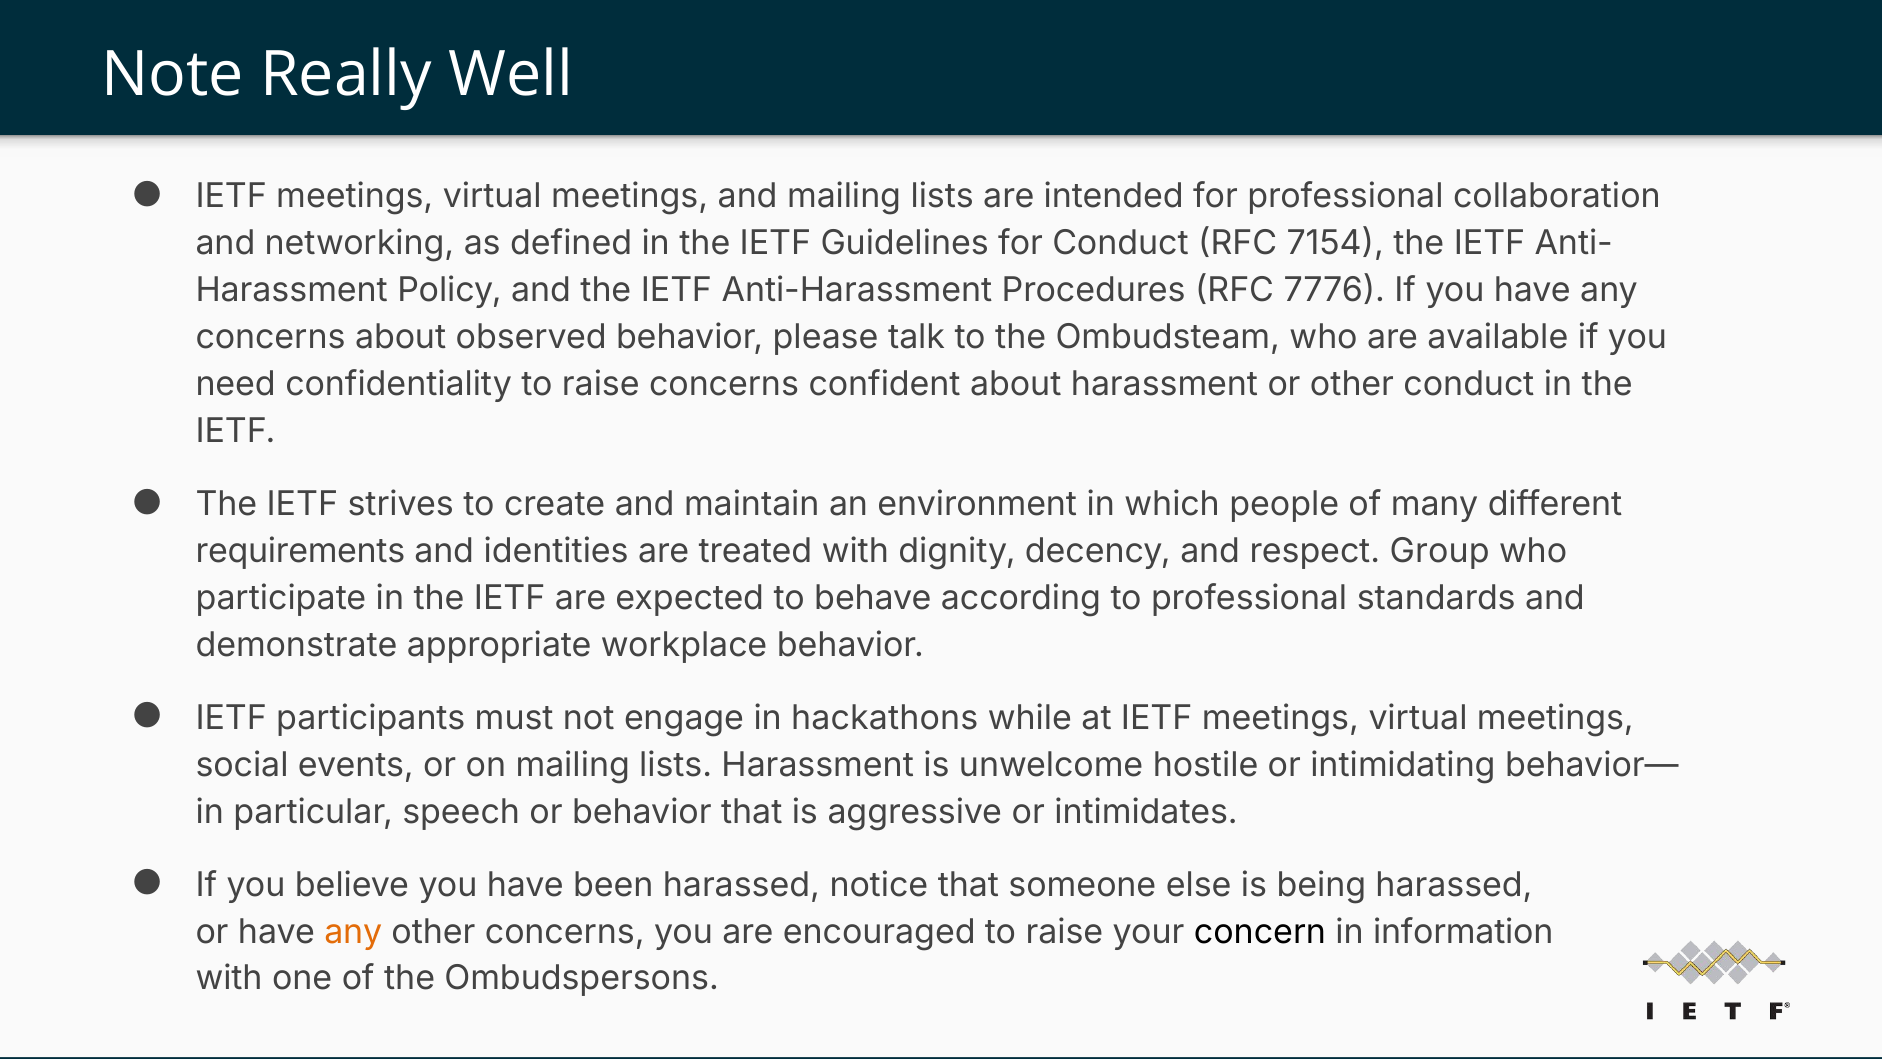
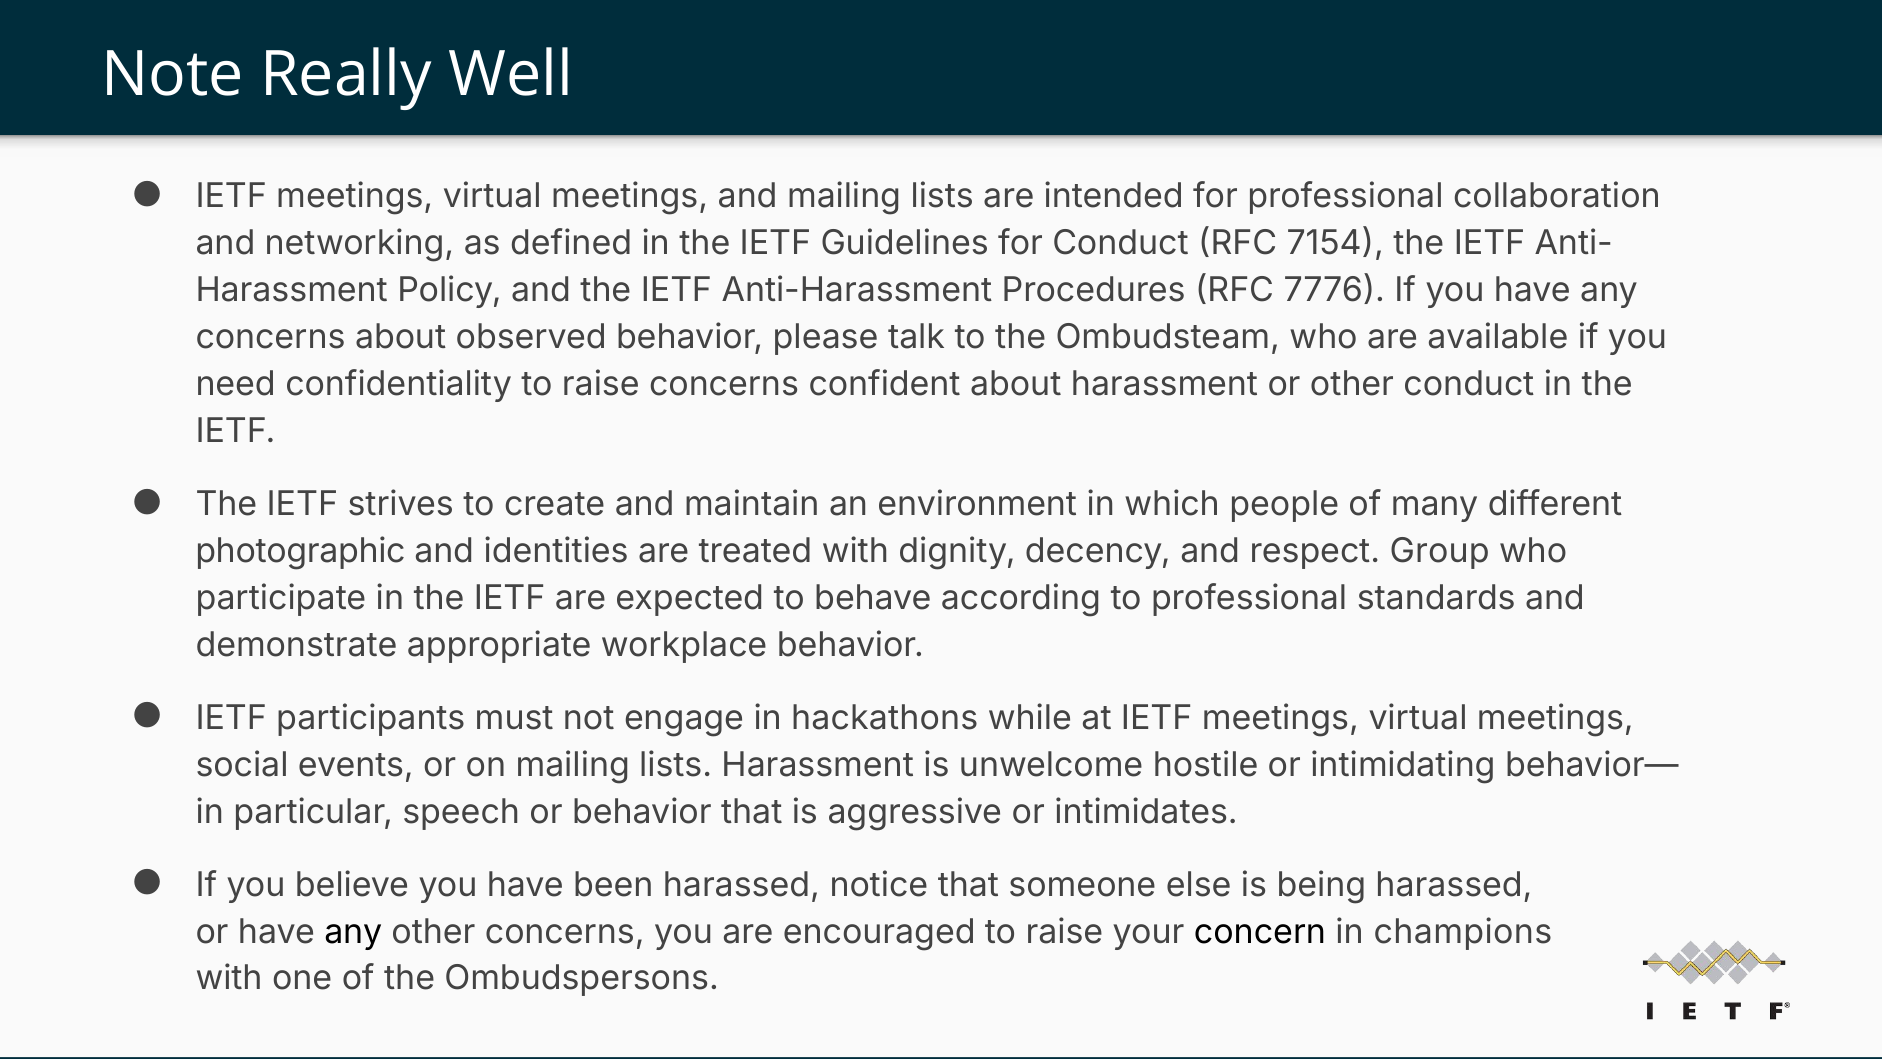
requirements: requirements -> photographic (300, 551)
any colour: orange -> black (353, 931)
information: information -> champions (1463, 931)
